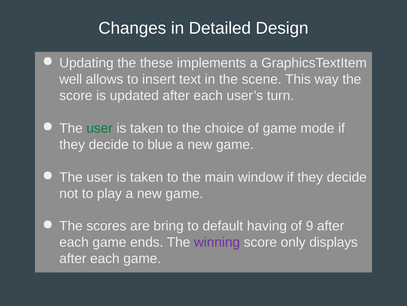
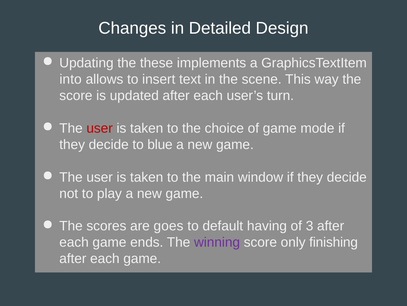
well: well -> into (71, 79)
user colour: green -> red (100, 128)
bring: bring -> goes (168, 226)
9: 9 -> 3 (310, 226)
displays: displays -> finishing (334, 242)
